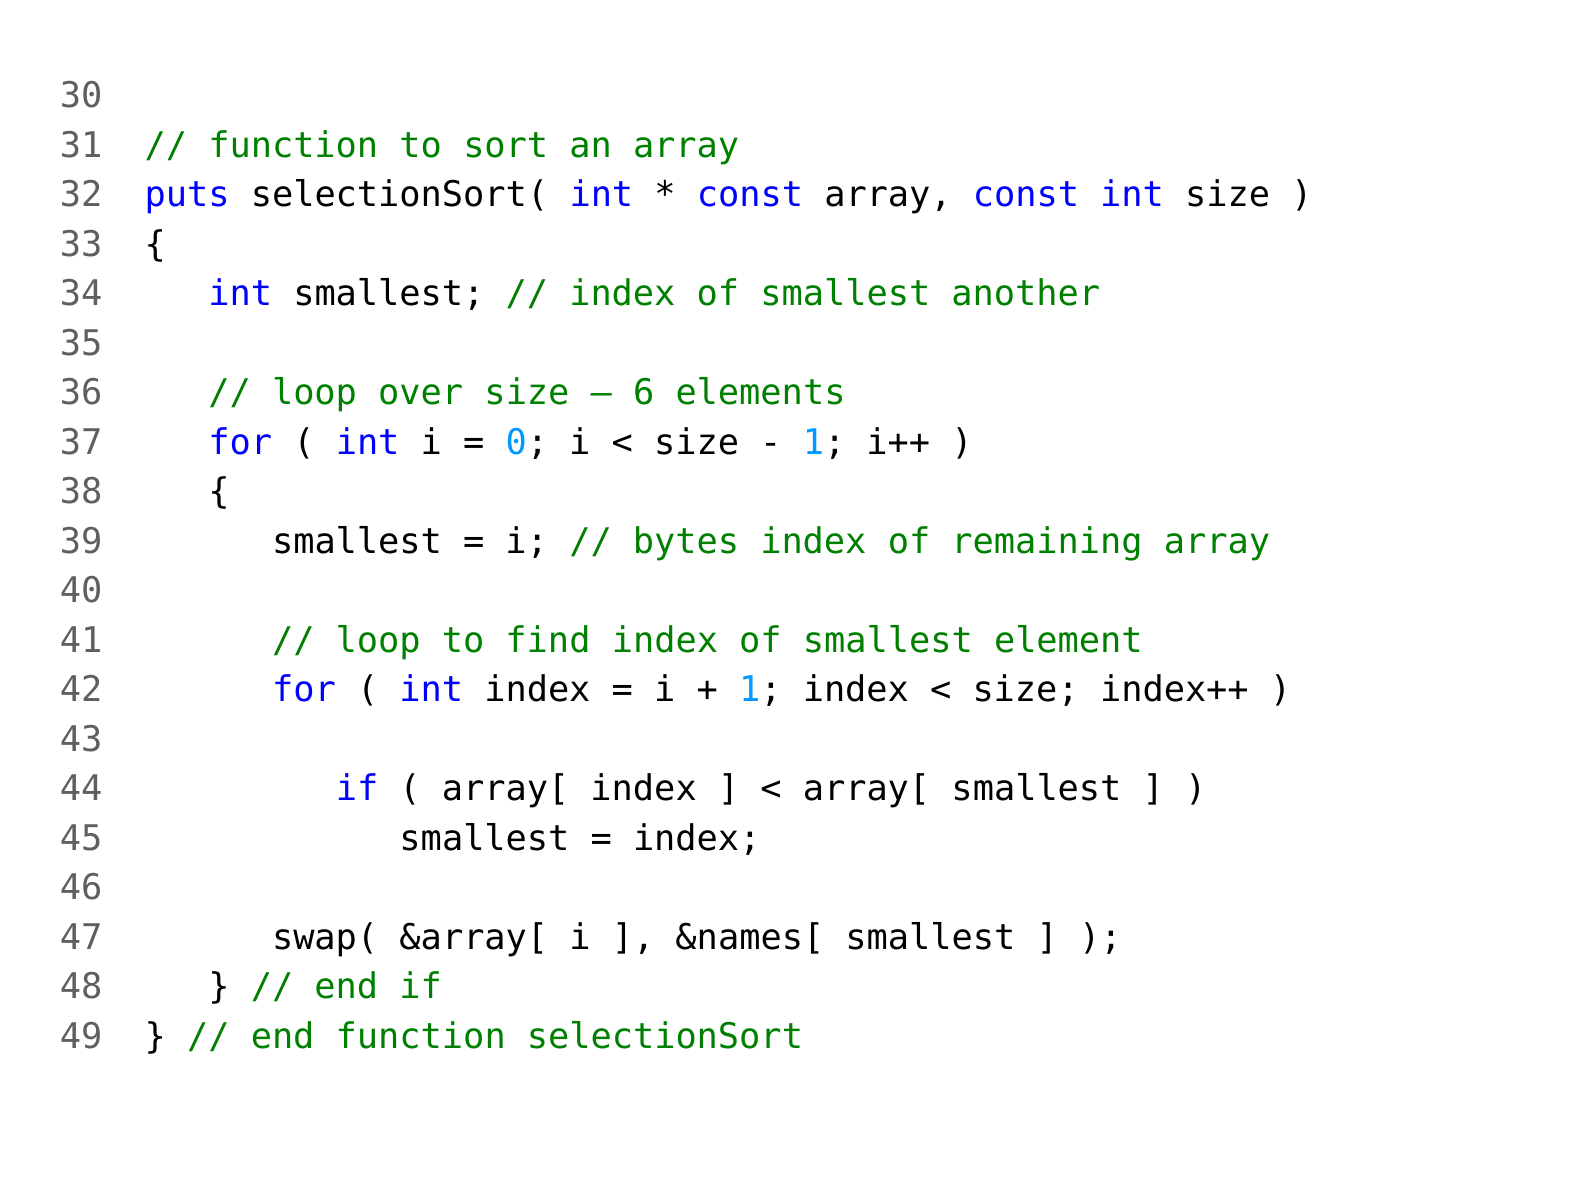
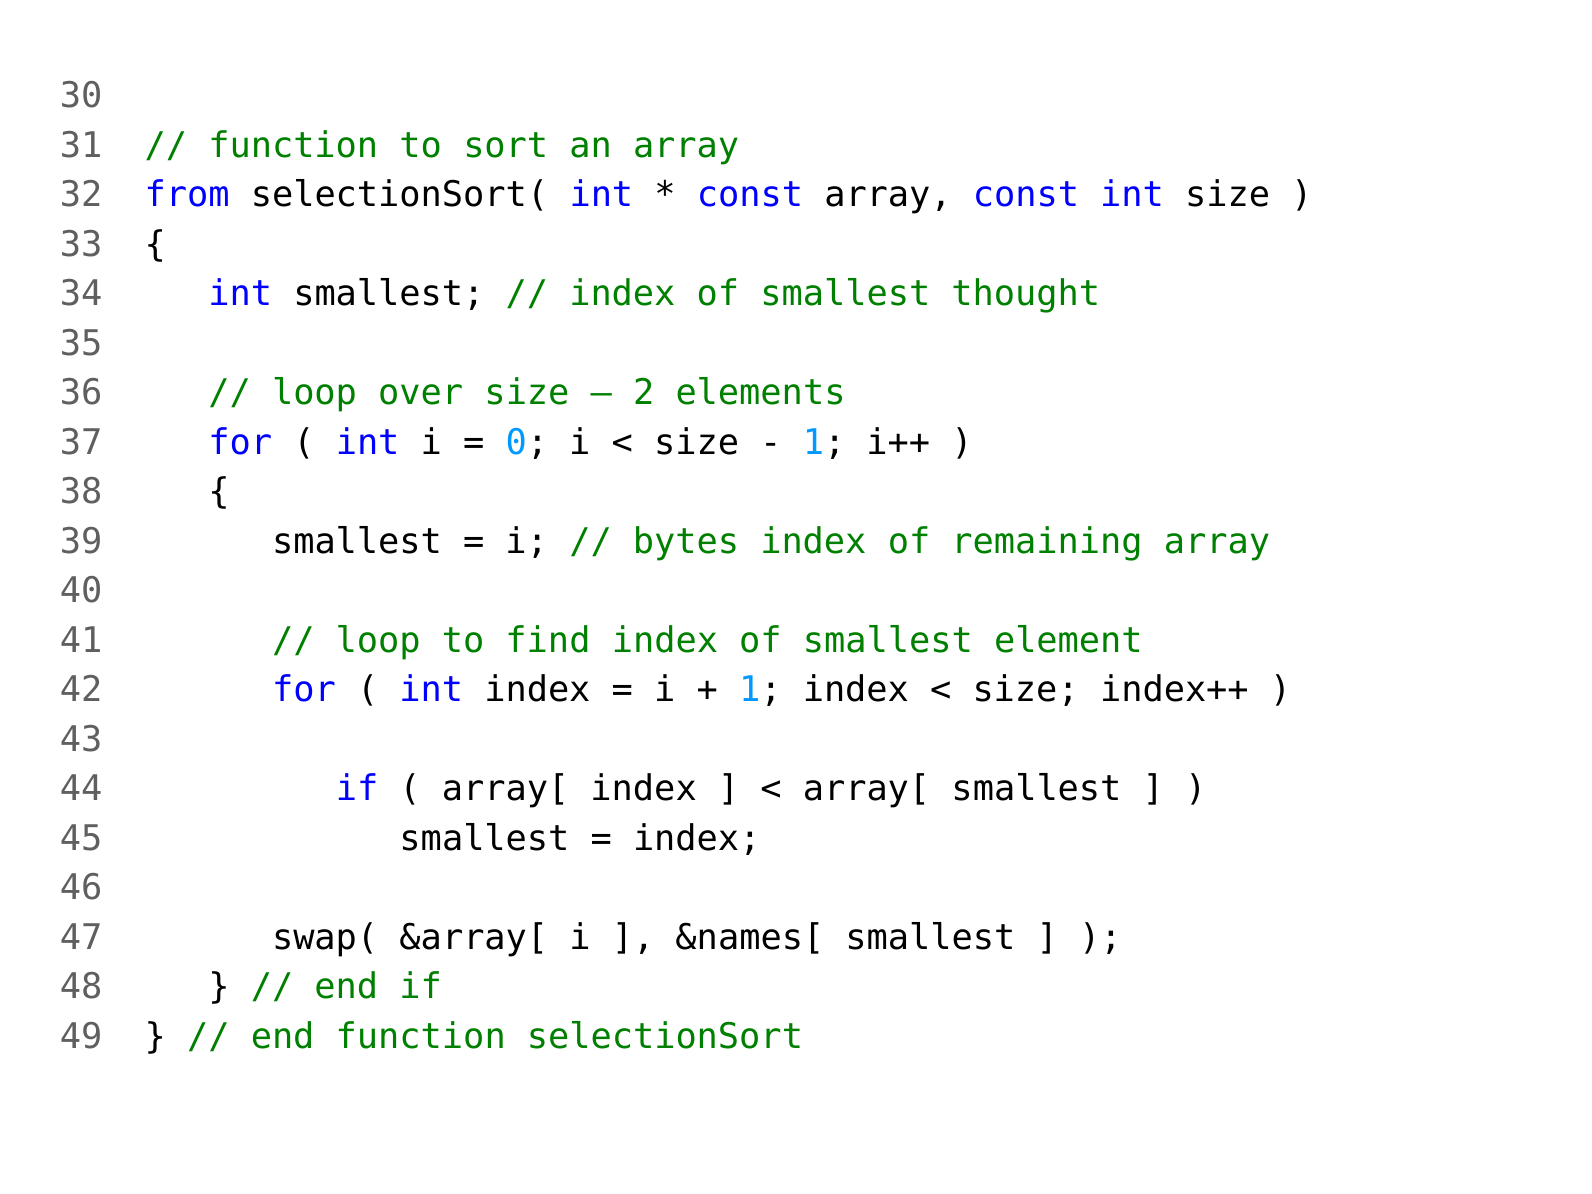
puts: puts -> from (187, 195)
another: another -> thought (1026, 294)
6: 6 -> 2 (644, 393)
